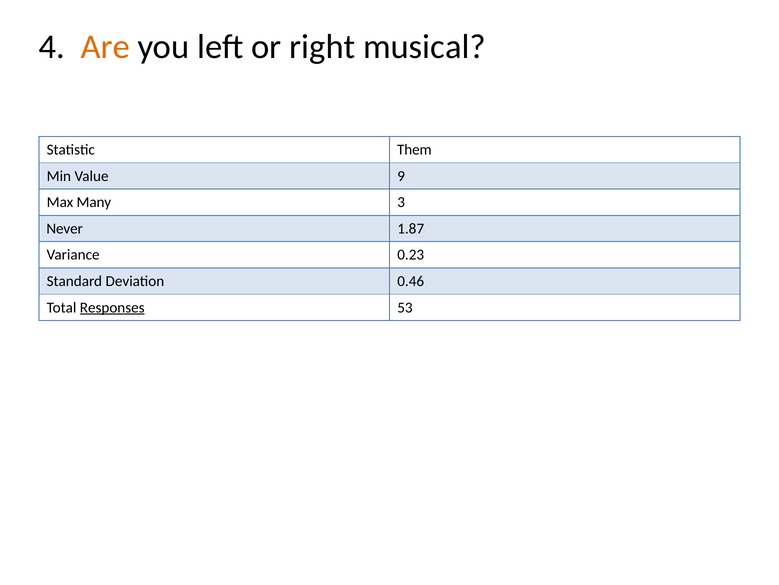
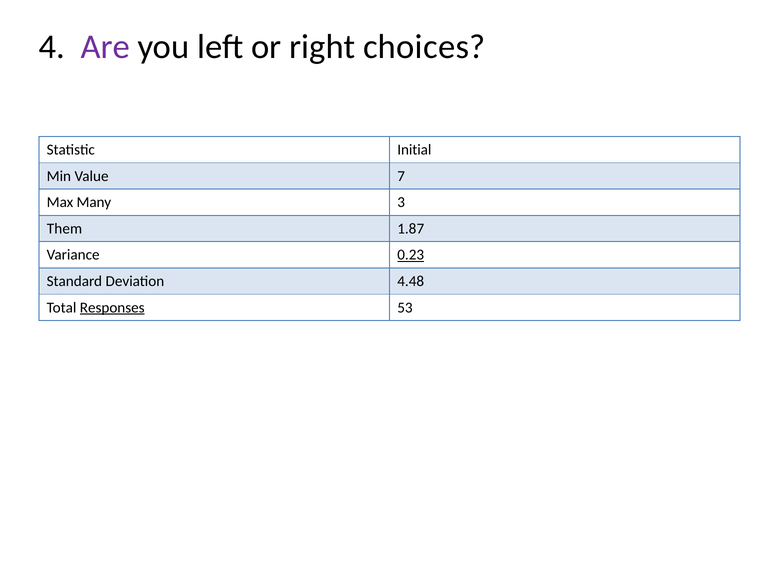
Are colour: orange -> purple (105, 47)
musical: musical -> choices (424, 47)
Them: Them -> Initial (414, 150)
9: 9 -> 7 (401, 176)
Never: Never -> Them (65, 228)
0.23 underline: none -> present (411, 255)
0.46: 0.46 -> 4.48 (411, 281)
